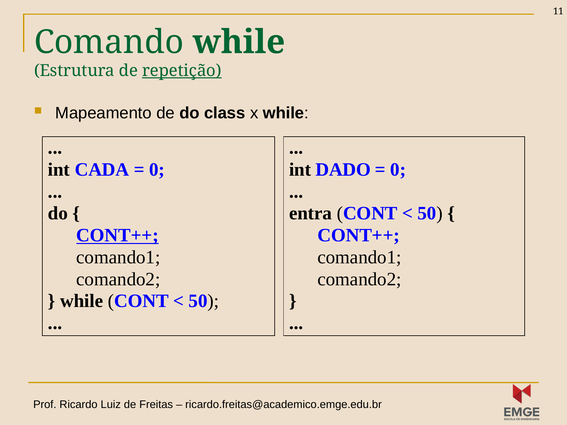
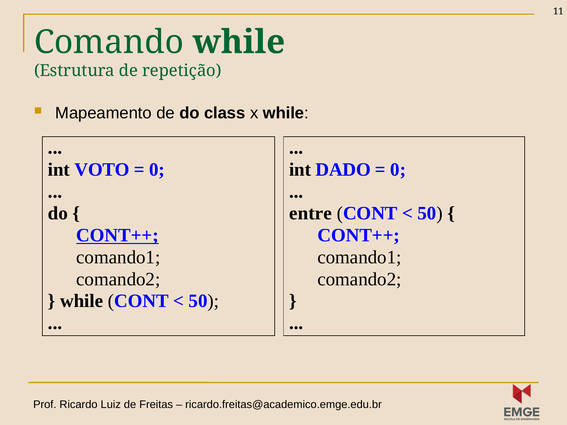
repetição underline: present -> none (182, 71)
CADA: CADA -> VOTO (102, 170)
entra: entra -> entre (310, 214)
